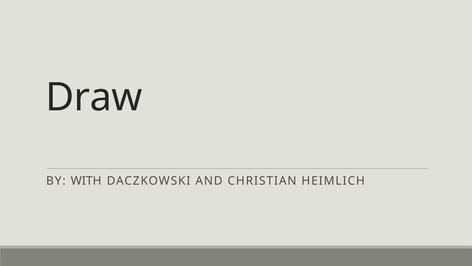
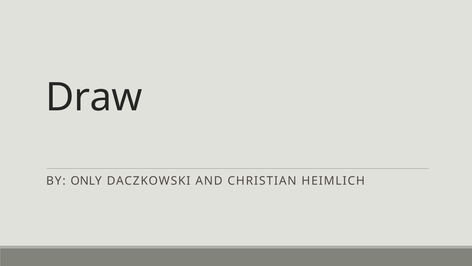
WITH: WITH -> ONLY (86, 181)
